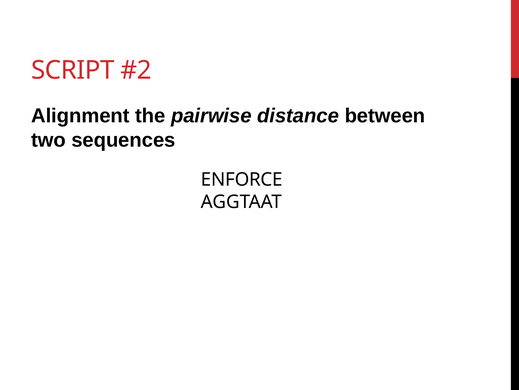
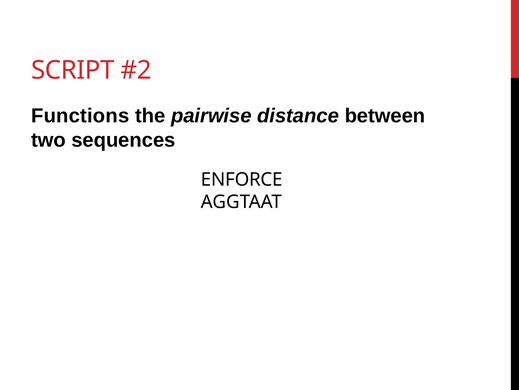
Alignment: Alignment -> Functions (80, 116)
